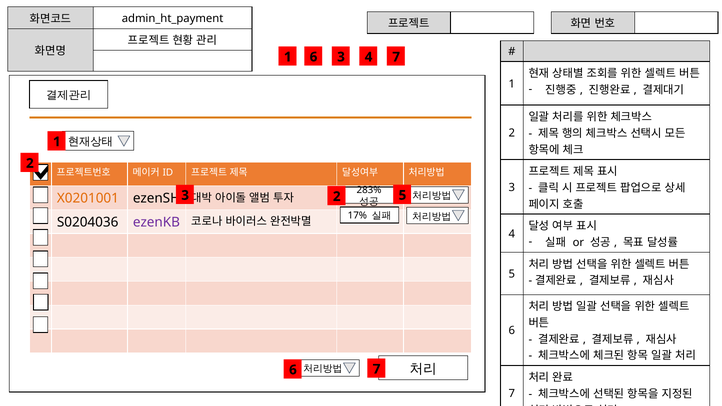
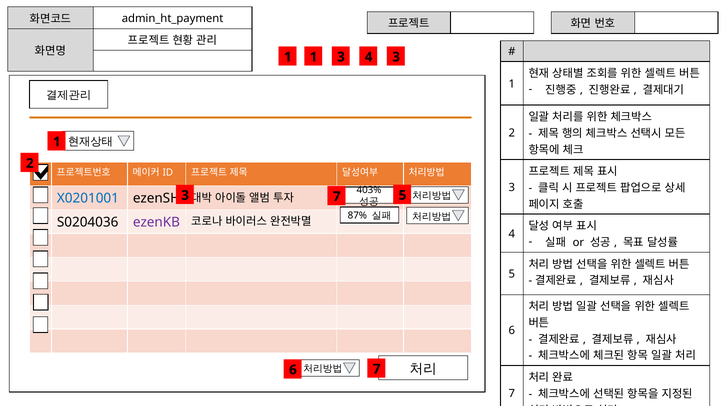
1 6: 6 -> 1 (314, 57)
4 7: 7 -> 3 (396, 57)
283%: 283% -> 403% (369, 190)
2: 2 -> 7 (337, 197)
X0201001 colour: orange -> blue (88, 199)
17%: 17% -> 87% (357, 216)
